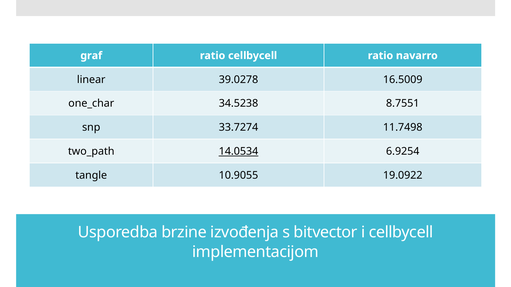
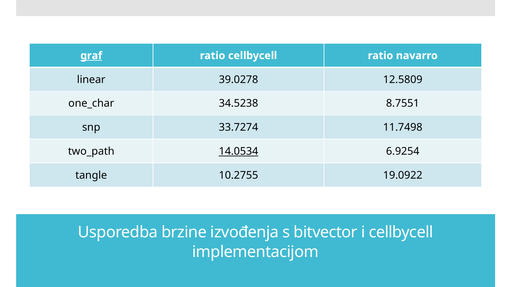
graf underline: none -> present (91, 56)
16.5009: 16.5009 -> 12.5809 (403, 80)
10.9055: 10.9055 -> 10.2755 (238, 176)
